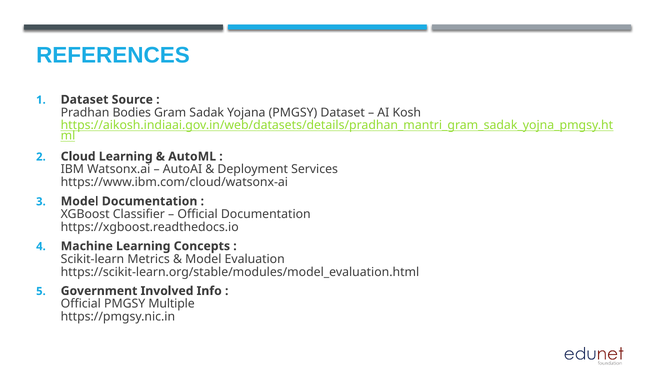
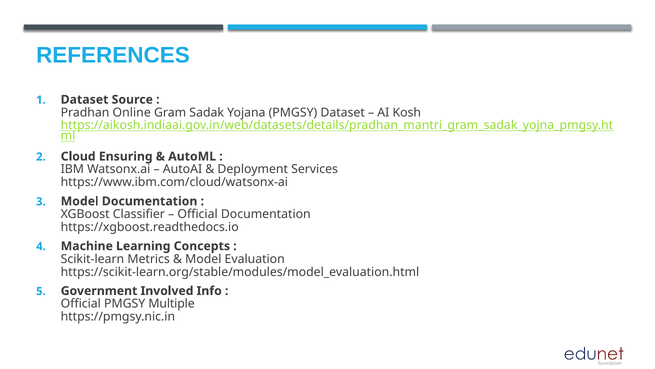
Bodies: Bodies -> Online (132, 112)
Cloud Learning: Learning -> Ensuring (126, 156)
